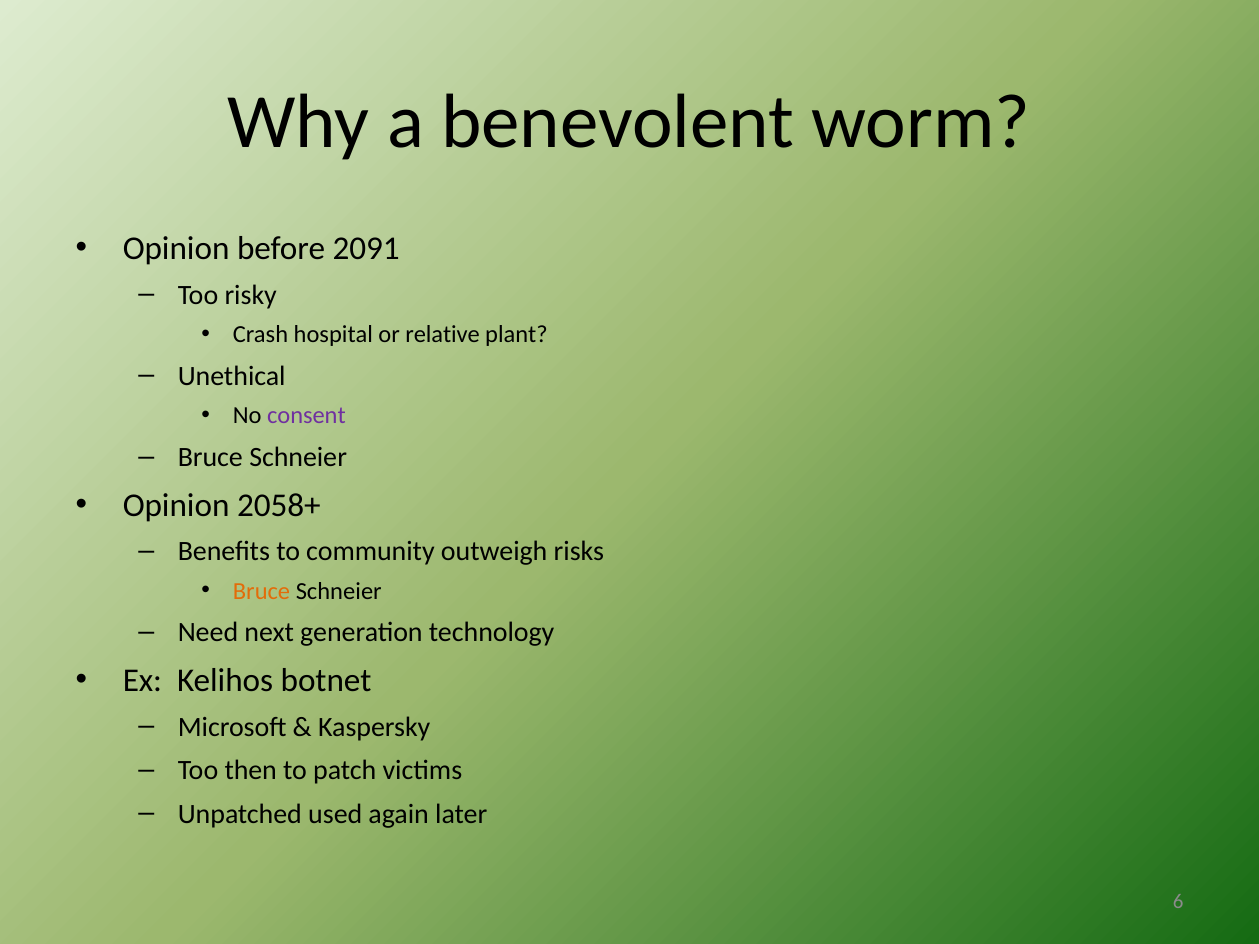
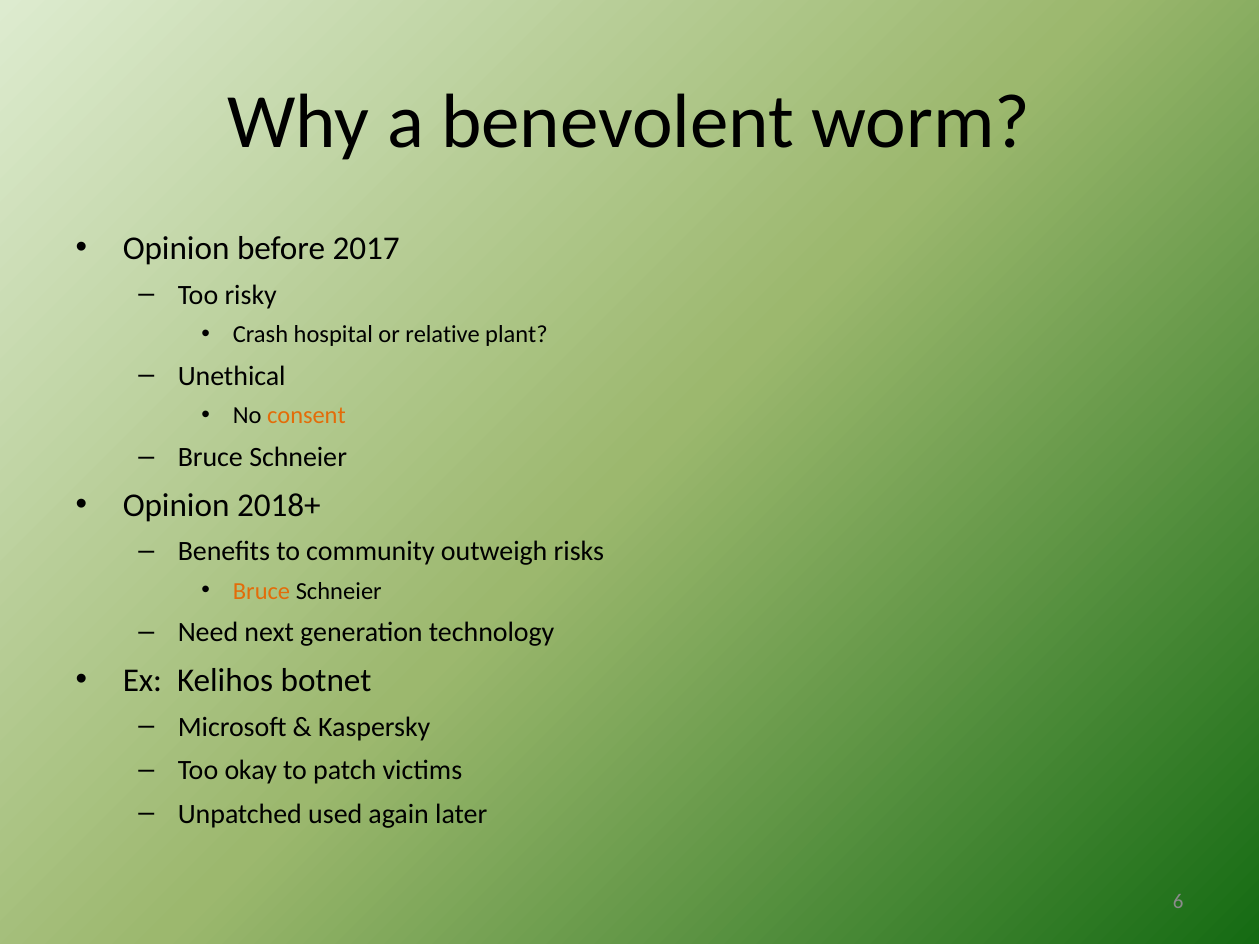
2091: 2091 -> 2017 (366, 249)
consent colour: purple -> orange (306, 416)
2058+: 2058+ -> 2018+ (279, 506)
then: then -> okay (251, 771)
